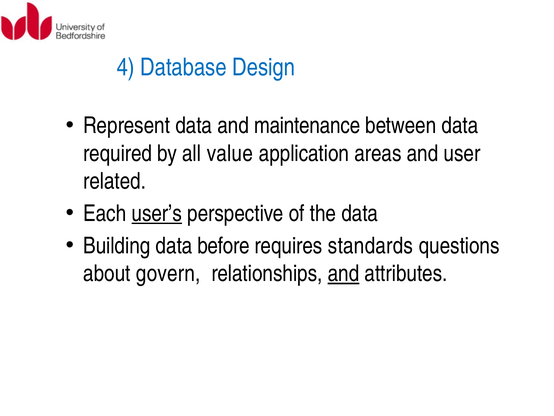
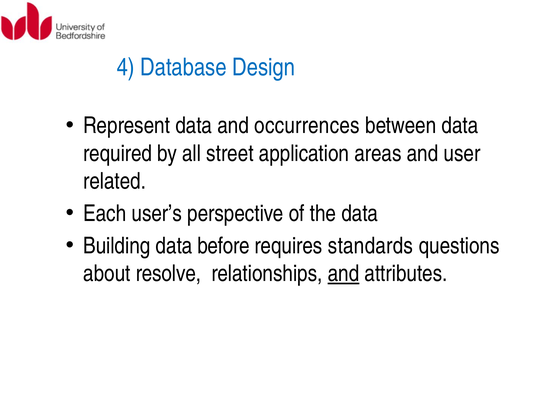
maintenance: maintenance -> occurrences (307, 125)
value: value -> street (230, 153)
user’s underline: present -> none (157, 213)
govern: govern -> resolve (168, 273)
